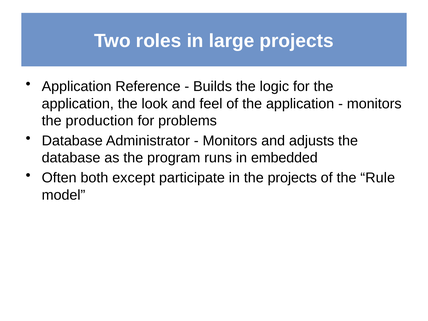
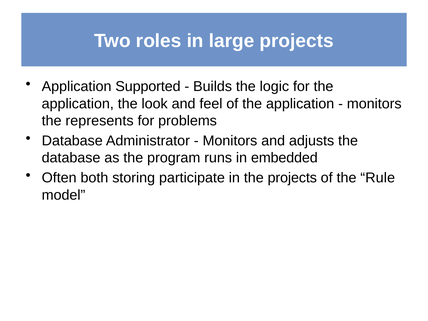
Reference: Reference -> Supported (148, 87)
production: production -> represents (100, 121)
except: except -> storing (134, 178)
